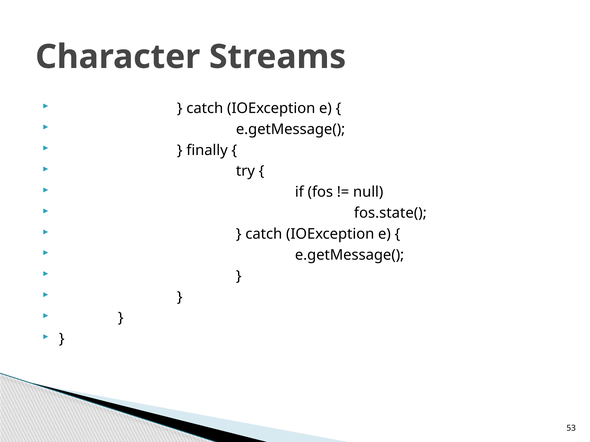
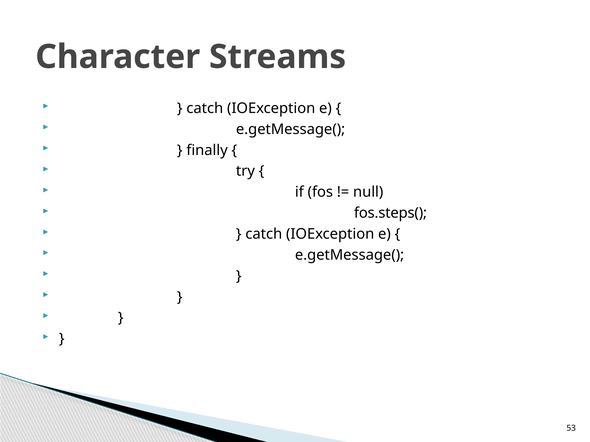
fos.state(: fos.state( -> fos.steps( (390, 213)
